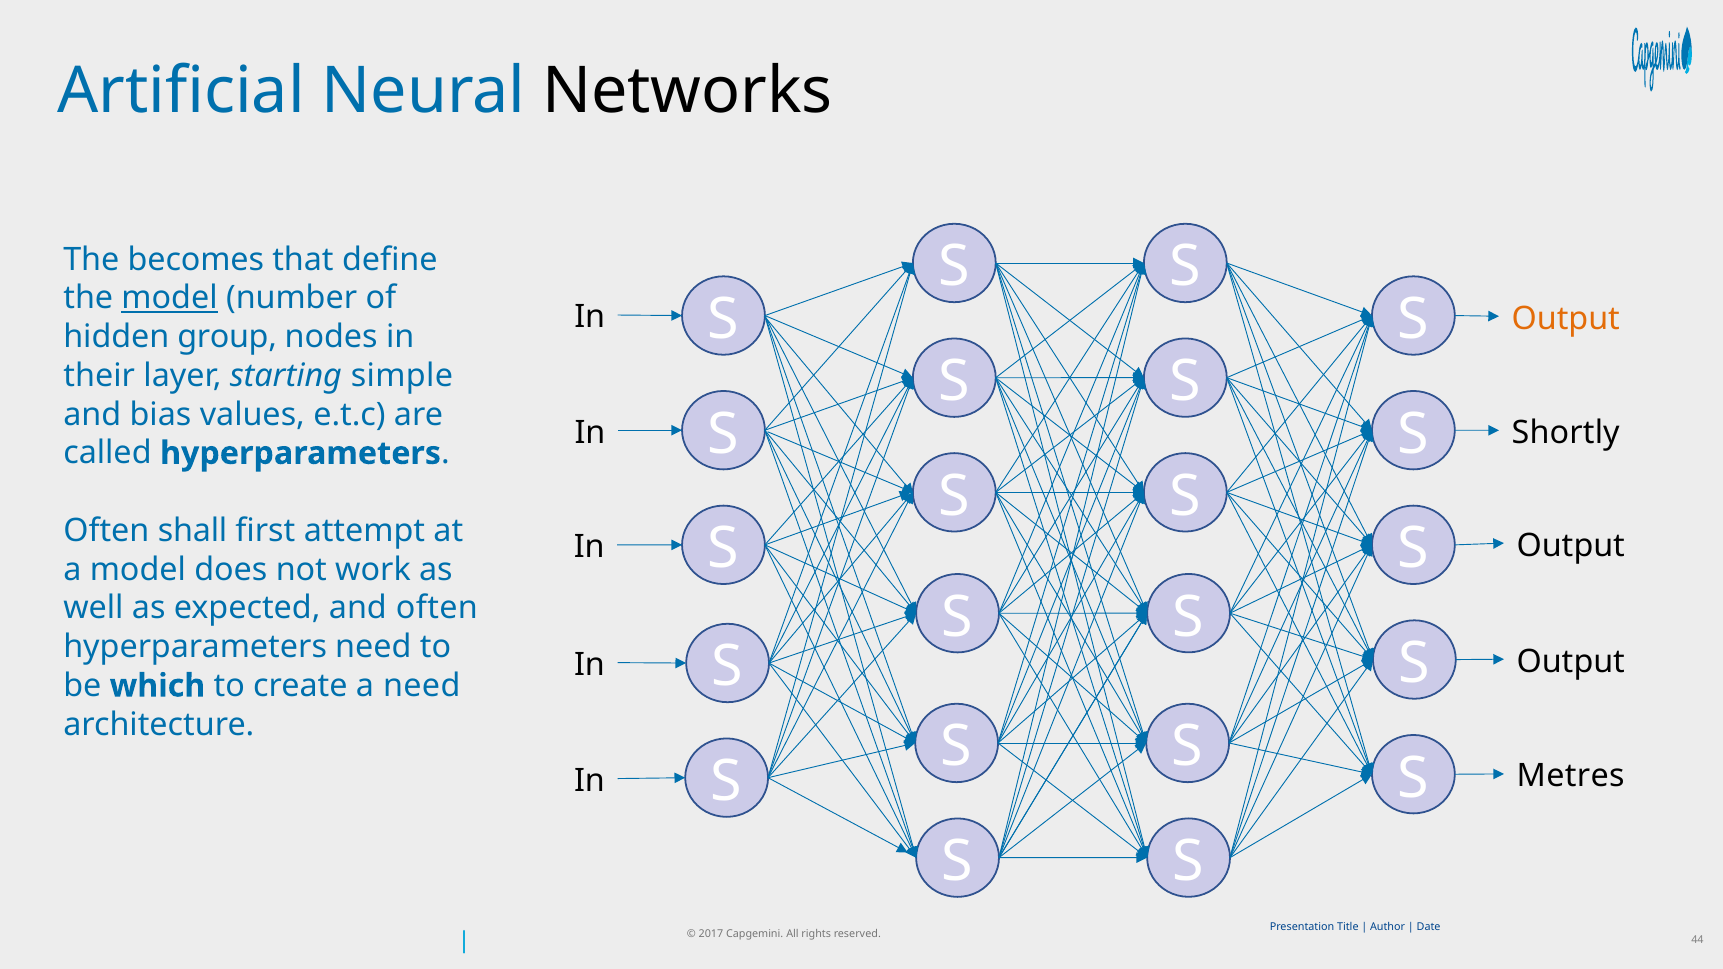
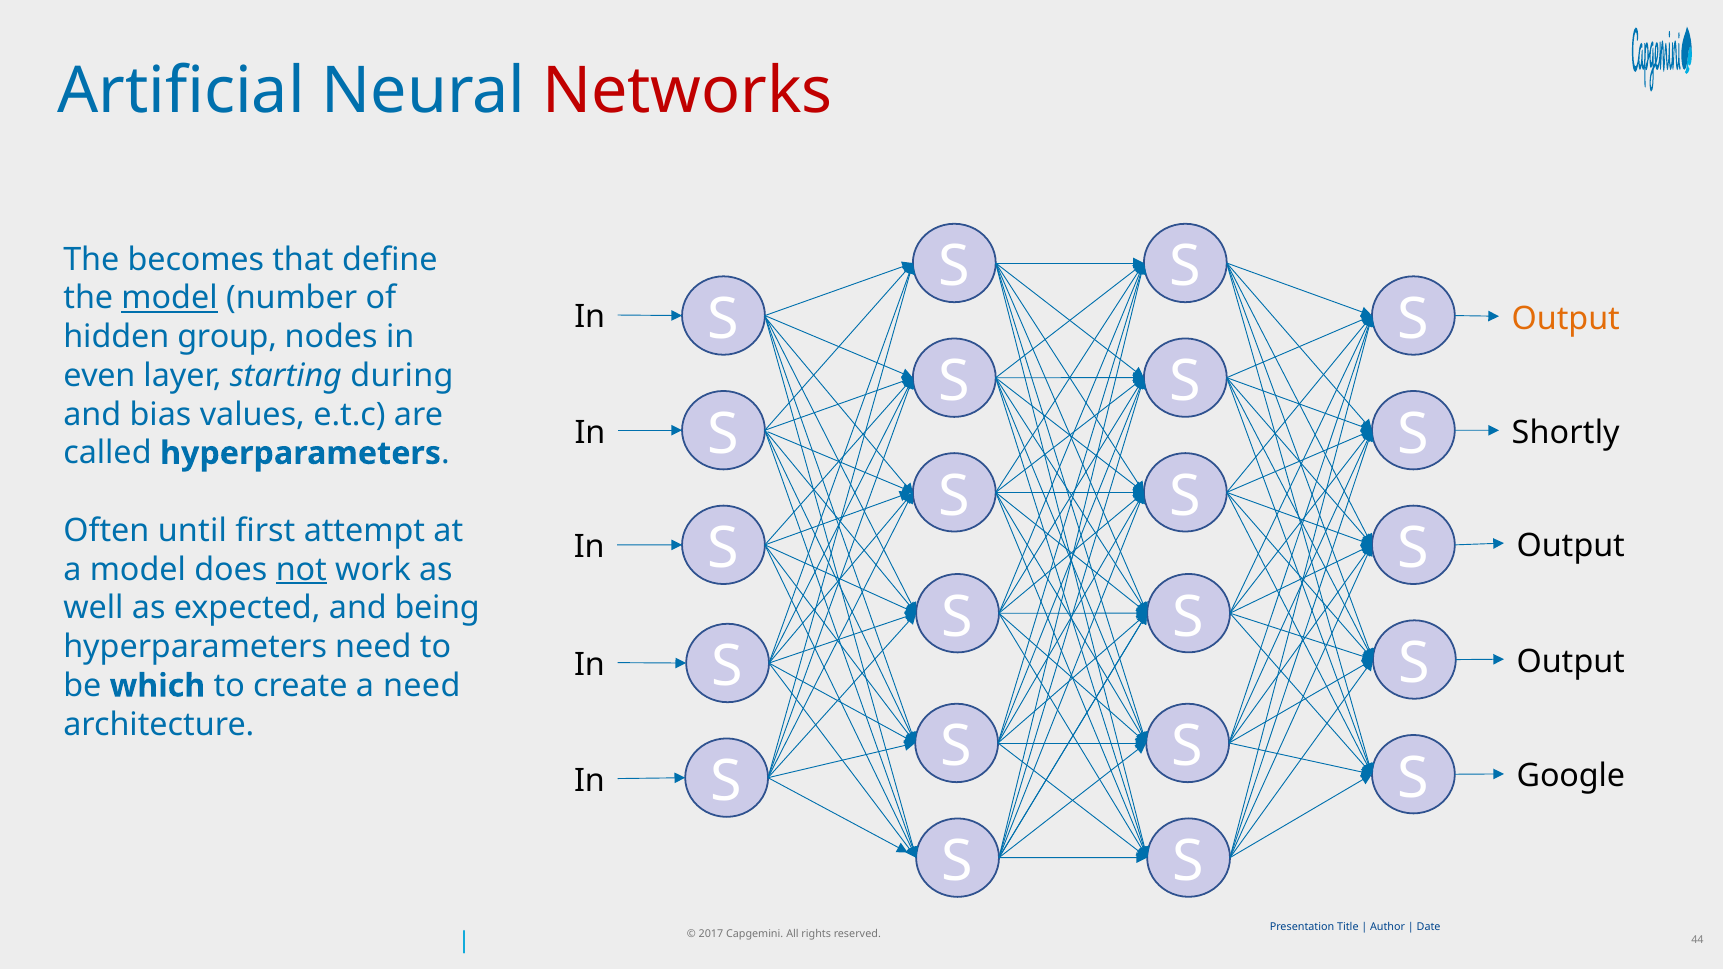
Networks colour: black -> red (687, 92)
their: their -> even (99, 376)
simple: simple -> during (402, 376)
shall: shall -> until (192, 531)
not underline: none -> present (301, 570)
and often: often -> being (437, 608)
Metres: Metres -> Google (1571, 776)
